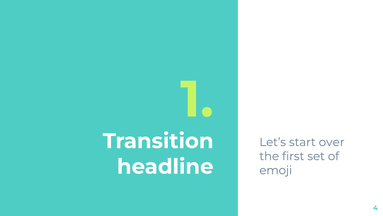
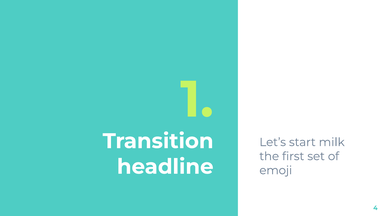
over: over -> milk (332, 142)
